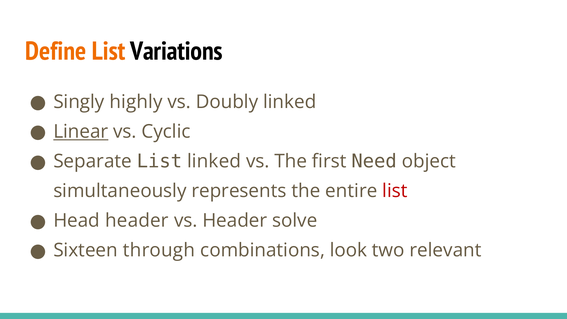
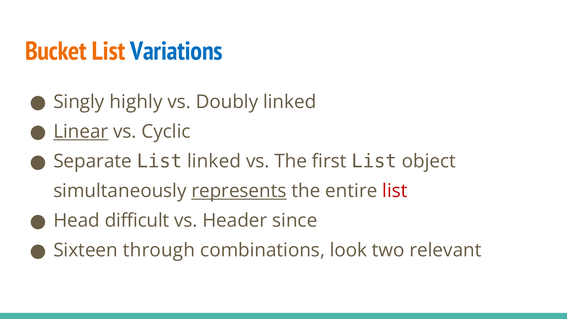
Define: Define -> Bucket (56, 51)
Variations colour: black -> blue (176, 51)
first Need: Need -> List (374, 161)
represents underline: none -> present (239, 191)
Head header: header -> difficult (137, 221)
solve: solve -> since (295, 221)
